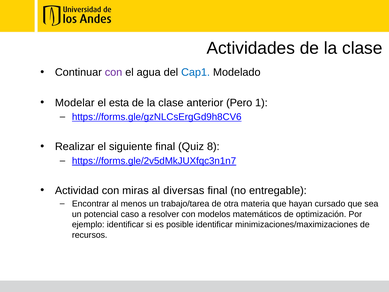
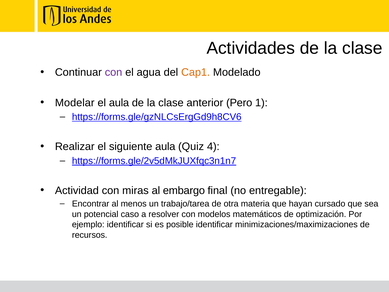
Cap1 colour: blue -> orange (196, 72)
el esta: esta -> aula (119, 103)
siguiente final: final -> aula (165, 146)
8: 8 -> 4 (213, 146)
diversas: diversas -> embargo (184, 190)
